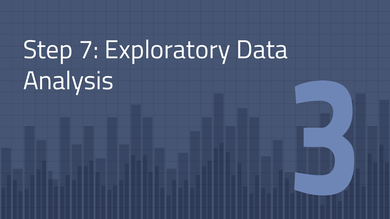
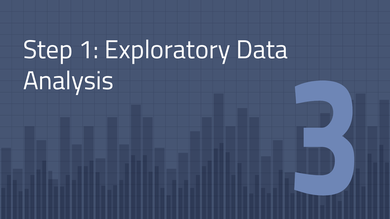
7: 7 -> 1 (89, 50)
